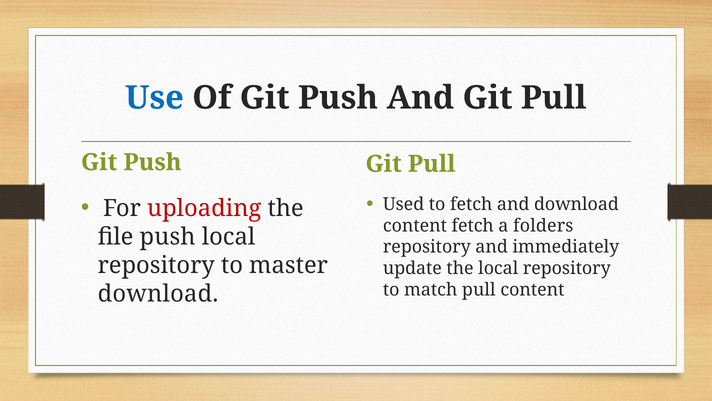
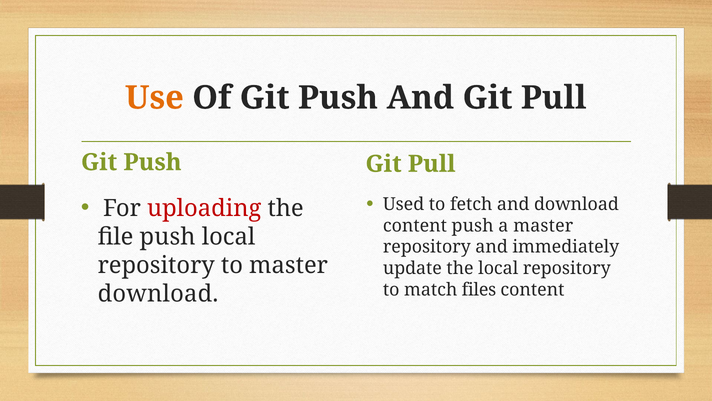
Use colour: blue -> orange (154, 98)
content fetch: fetch -> push (473, 225)
a folders: folders -> master (543, 225)
match pull: pull -> files (479, 289)
